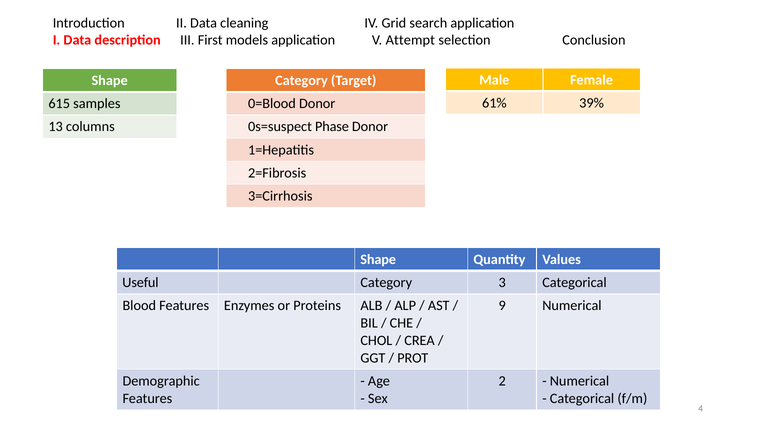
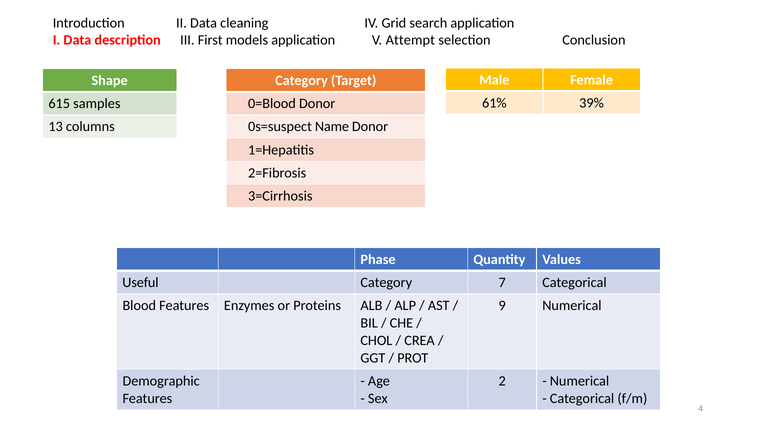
Phase: Phase -> Name (332, 127)
Shape: Shape -> Phase (378, 259)
3: 3 -> 7 (502, 283)
